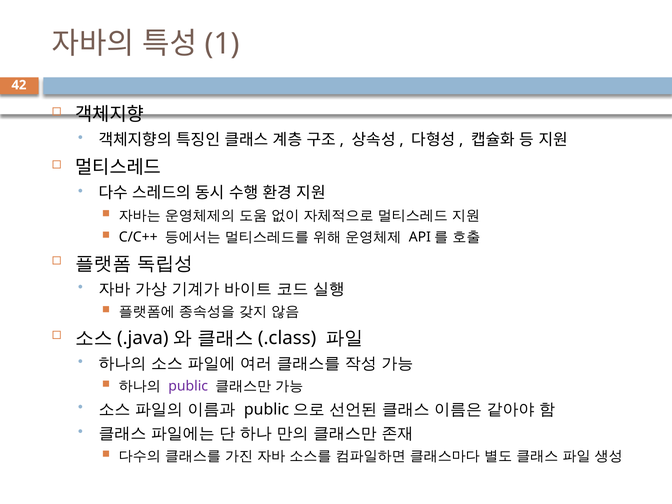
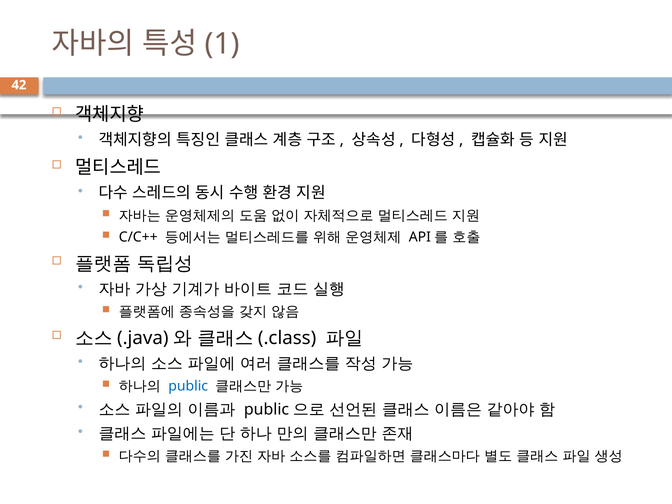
public colour: purple -> blue (188, 386)
